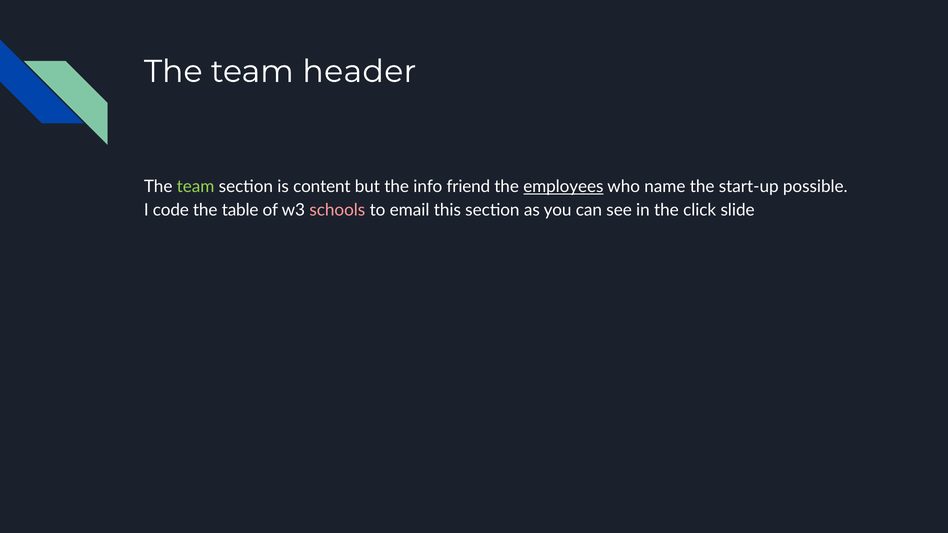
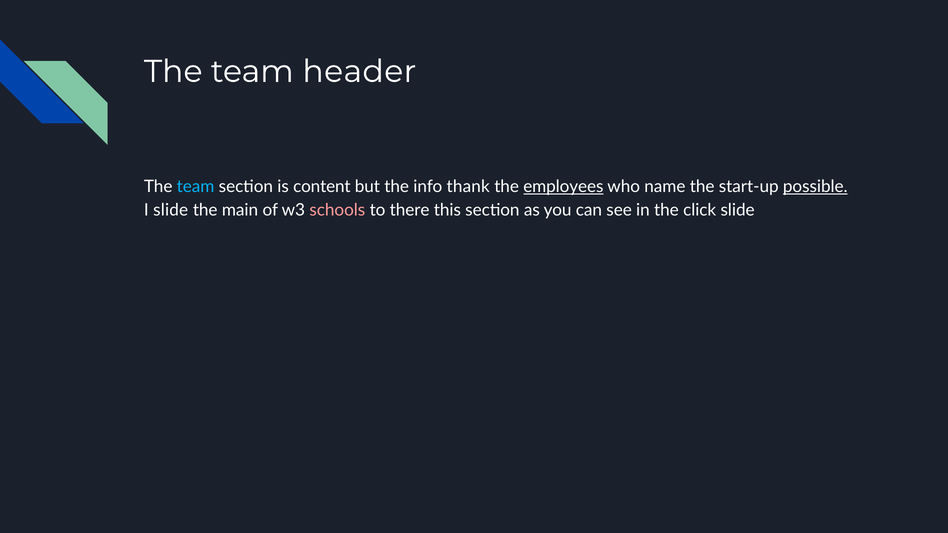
team colour: light green -> light blue (196, 187)
friend: friend -> thank (468, 187)
possible underline: none -> present (815, 187)
I code: code -> slide (171, 210)
table: table -> main (240, 210)
email: email -> there (410, 210)
